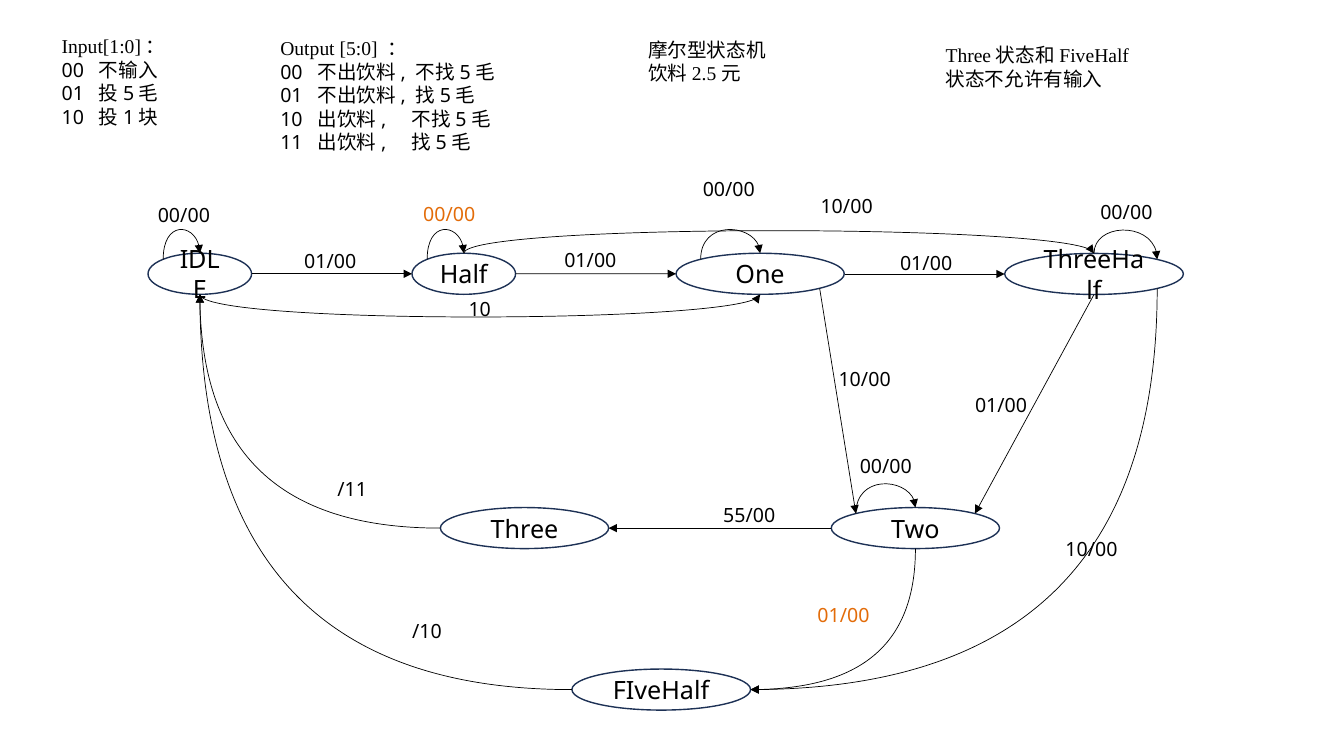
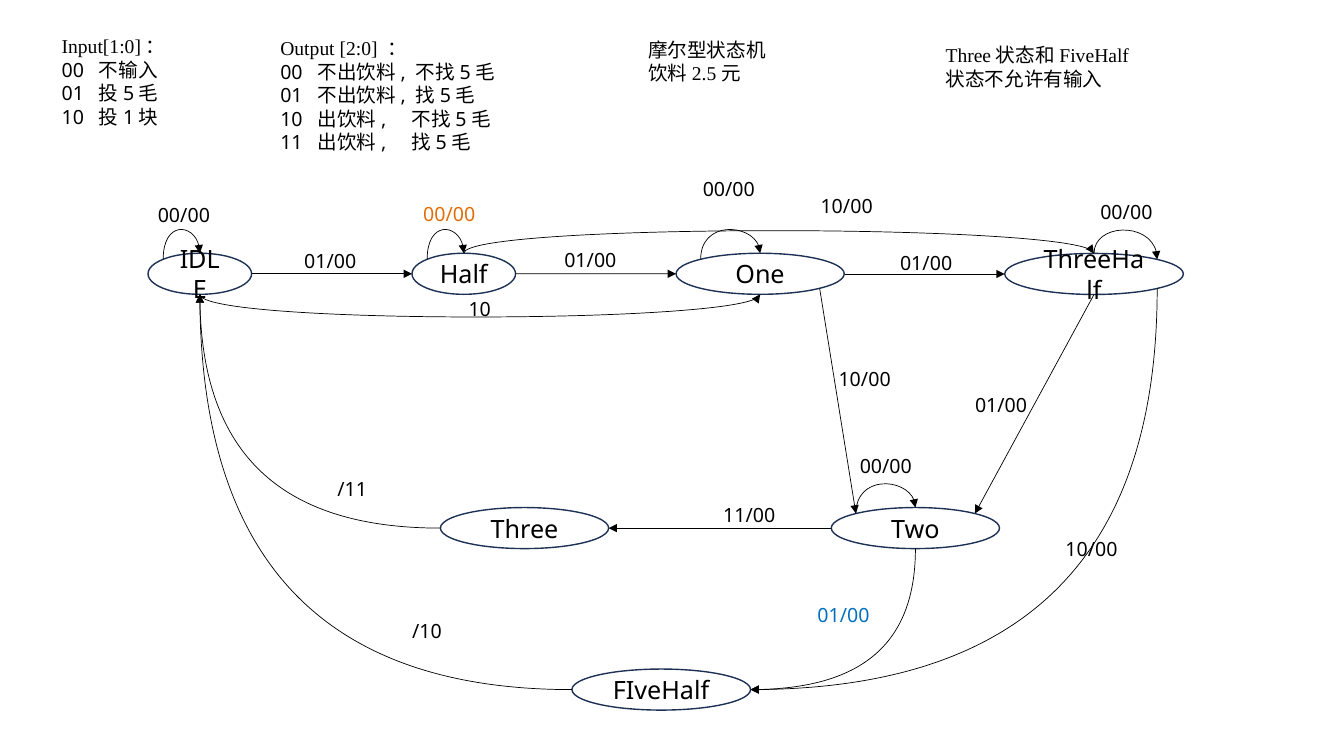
5:0: 5:0 -> 2:0 (359, 49)
55/00: 55/00 -> 11/00 (749, 516)
01/00 colour: orange -> blue (844, 616)
